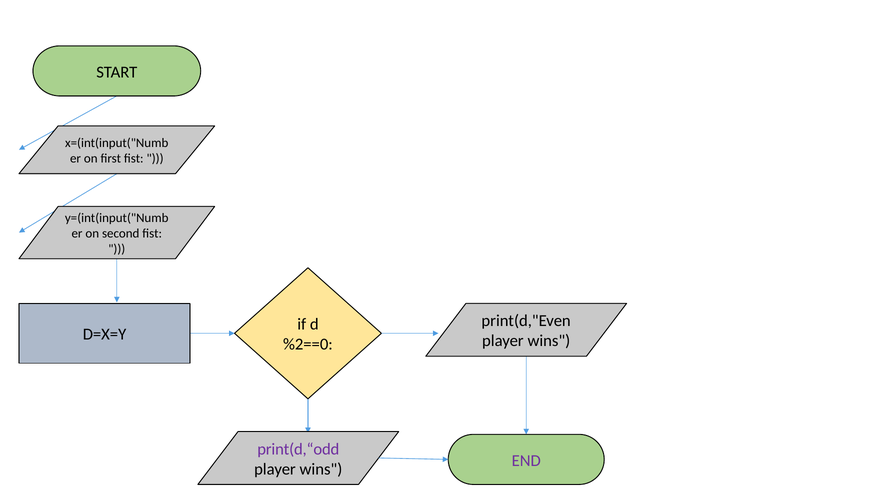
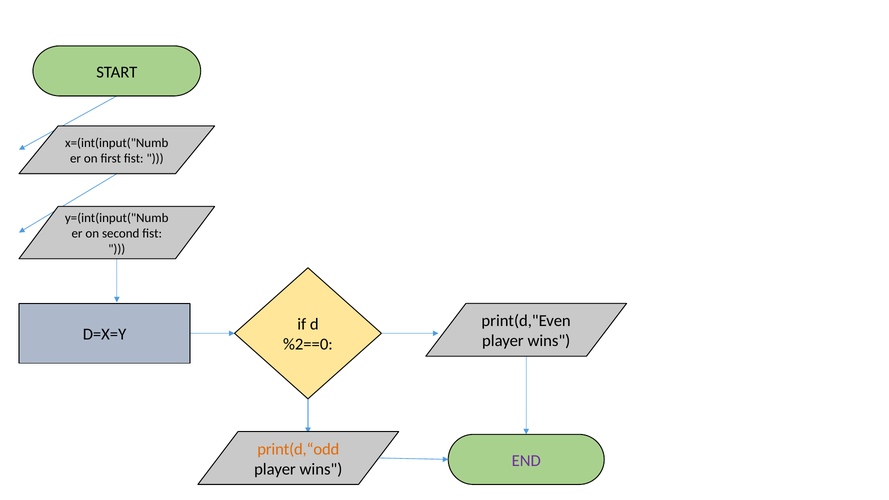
print(d,“odd colour: purple -> orange (298, 449)
